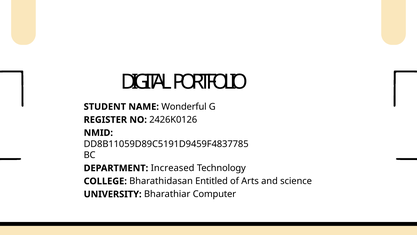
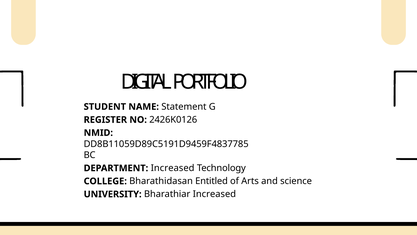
Wonderful: Wonderful -> Statement (184, 107)
Bharathiar Computer: Computer -> Increased (214, 194)
